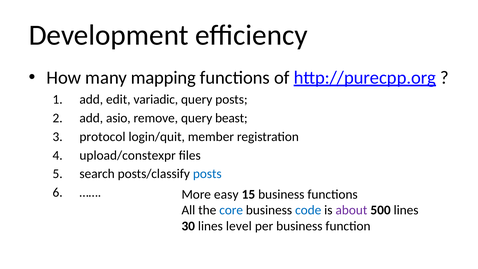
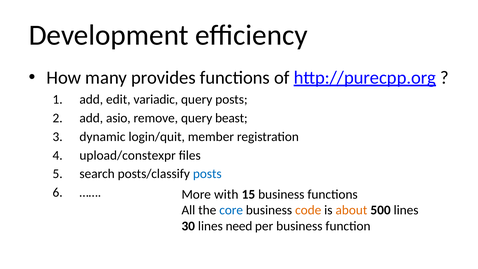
mapping: mapping -> provides (163, 78)
protocol: protocol -> dynamic (102, 137)
easy: easy -> with (226, 194)
code colour: blue -> orange (308, 210)
about colour: purple -> orange (351, 210)
level: level -> need (239, 226)
